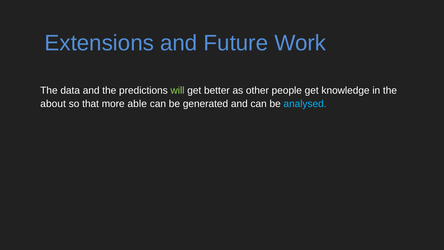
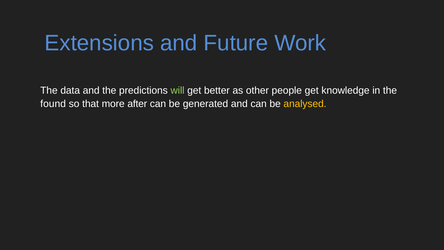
about: about -> found (53, 104)
able: able -> after (137, 104)
analysed colour: light blue -> yellow (305, 104)
